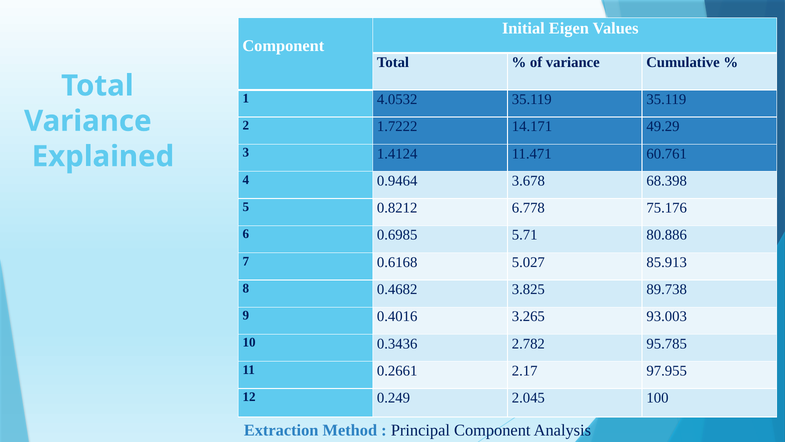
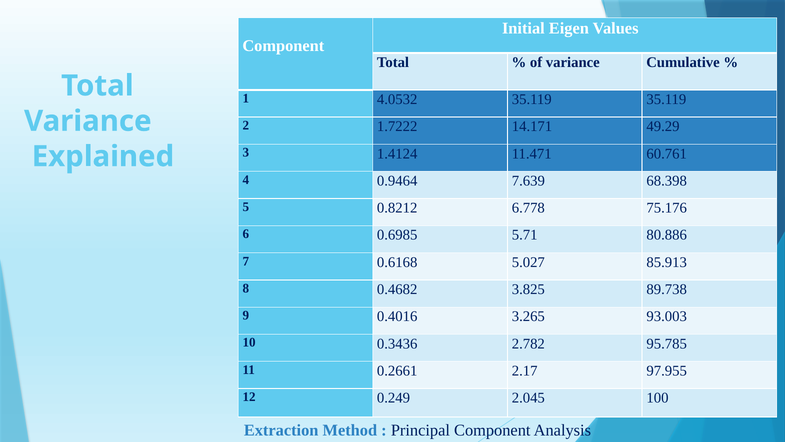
3.678: 3.678 -> 7.639 (528, 181)
